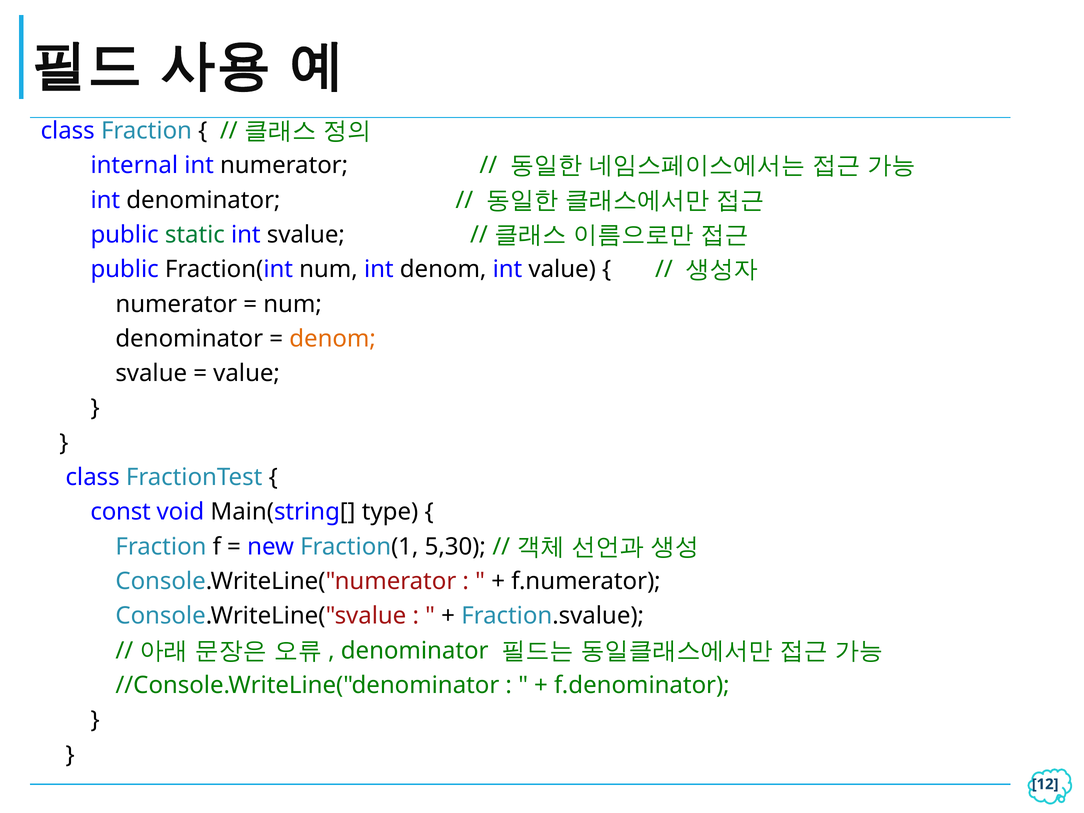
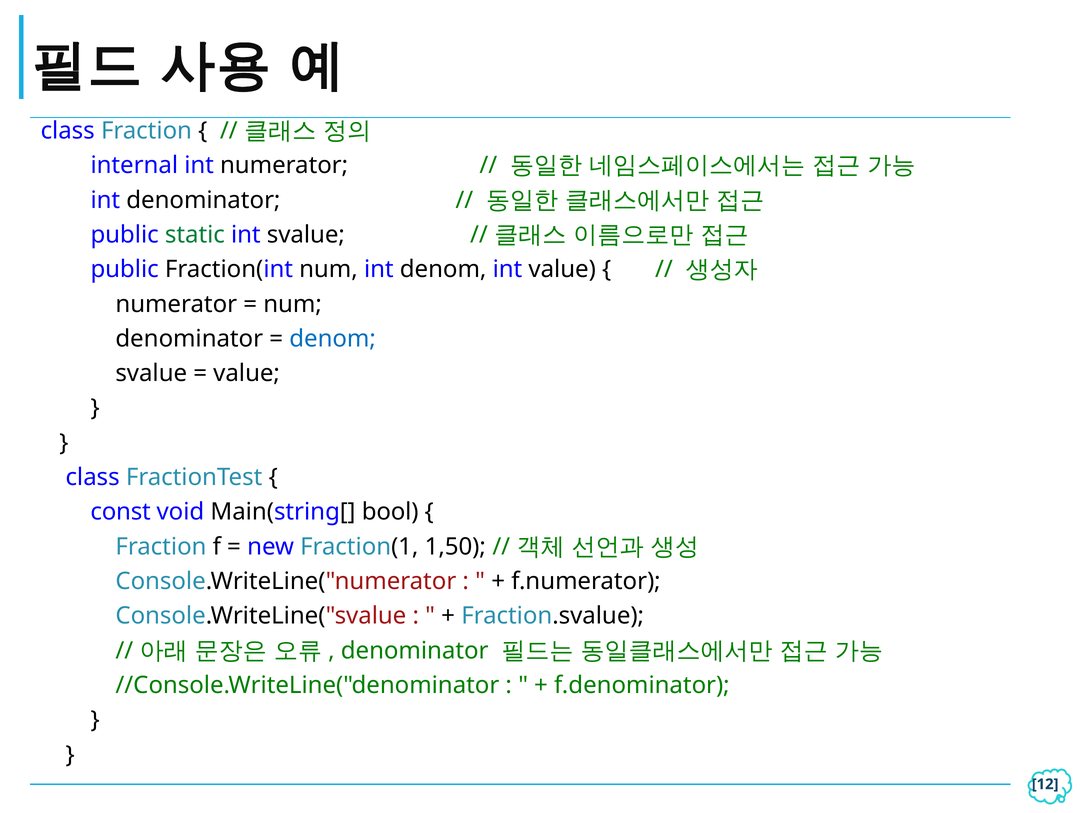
denom colour: orange -> blue (333, 339)
type: type -> bool (390, 512)
5,30: 5,30 -> 1,50 (455, 547)
